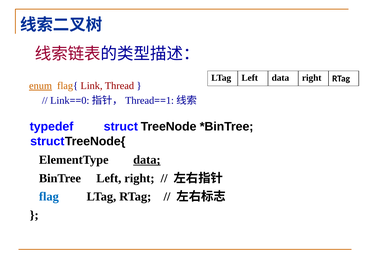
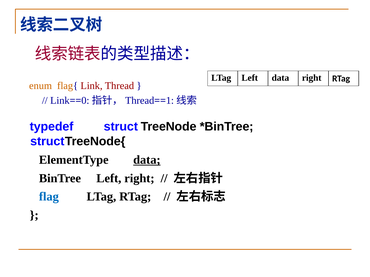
enum underline: present -> none (41, 86)
